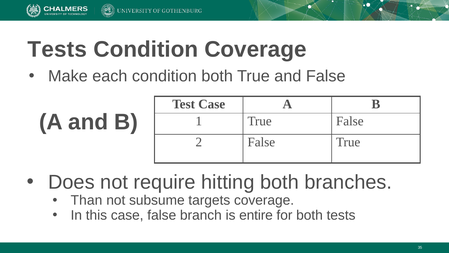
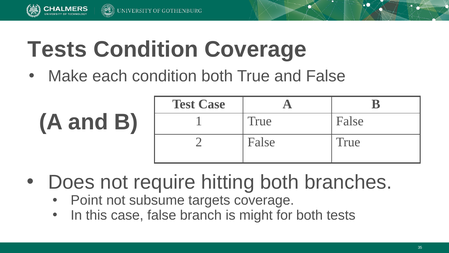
Than: Than -> Point (86, 200)
entire: entire -> might (256, 215)
